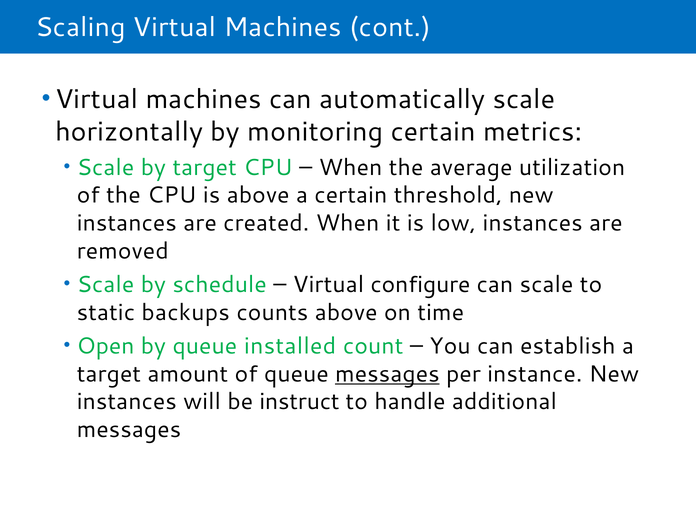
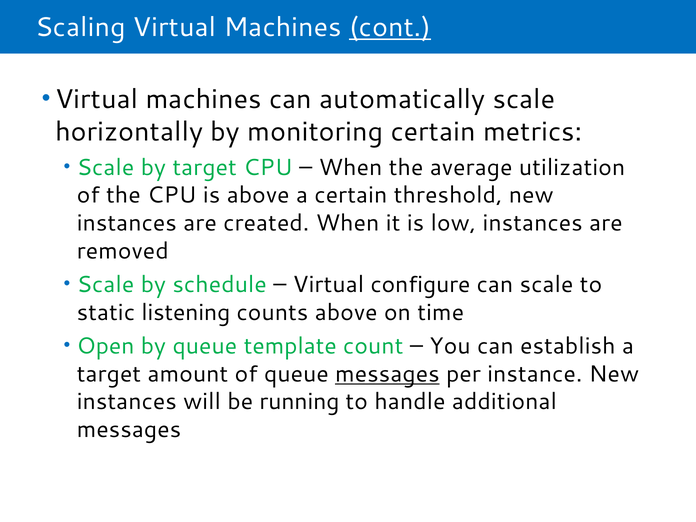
cont underline: none -> present (390, 28)
backups: backups -> listening (186, 313)
installed: installed -> template (290, 346)
instruct: instruct -> running (299, 402)
